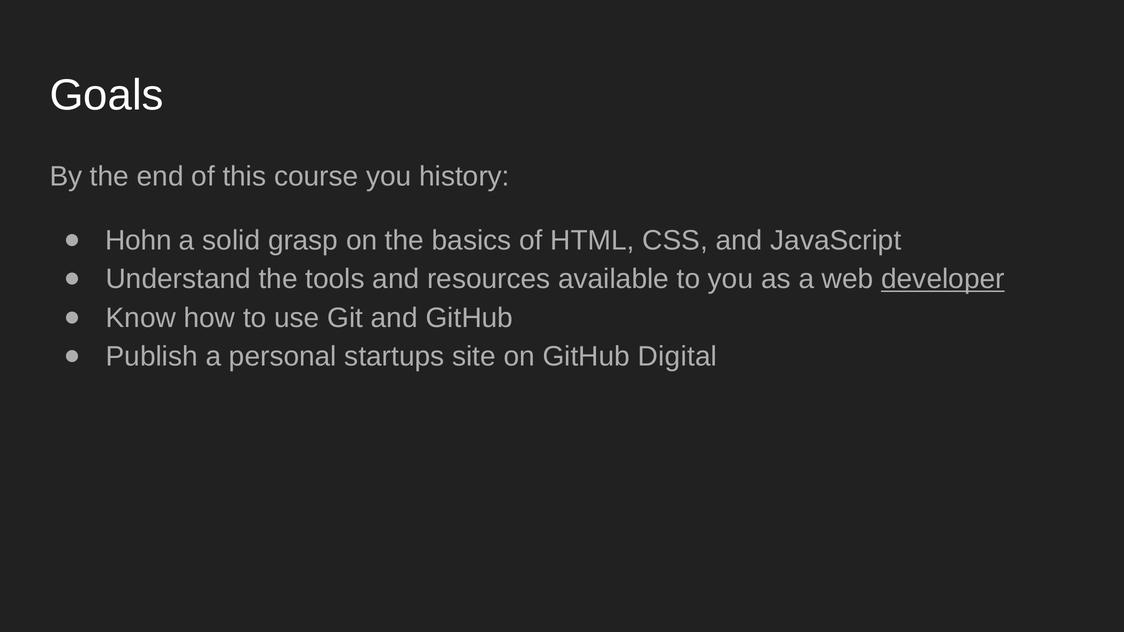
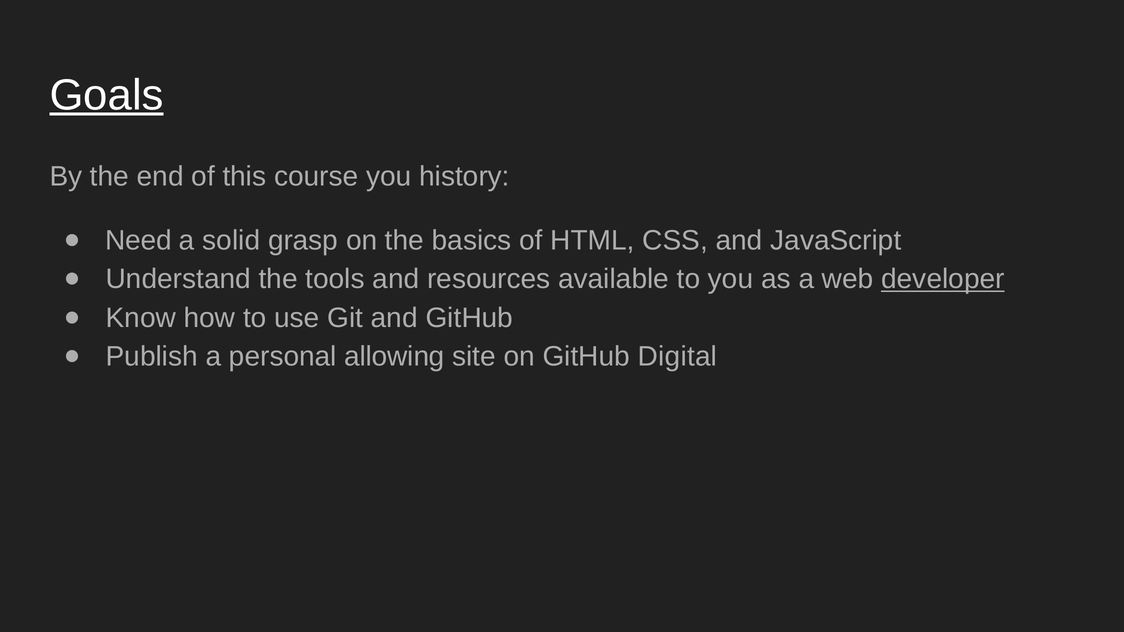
Goals underline: none -> present (107, 95)
Hohn: Hohn -> Need (139, 240)
startups: startups -> allowing (395, 357)
